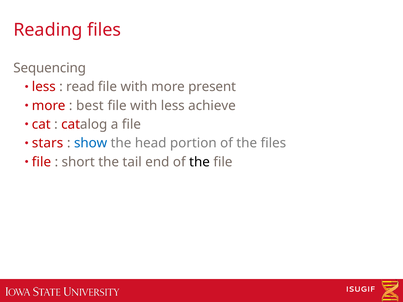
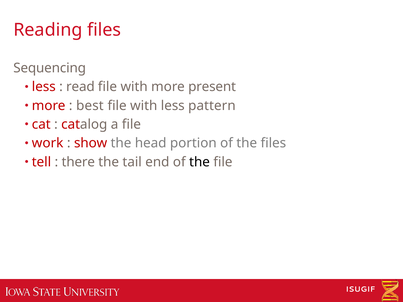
achieve: achieve -> pattern (212, 106)
stars: stars -> work (48, 143)
show colour: blue -> red (91, 143)
file: file -> tell (41, 162)
short: short -> there (78, 162)
